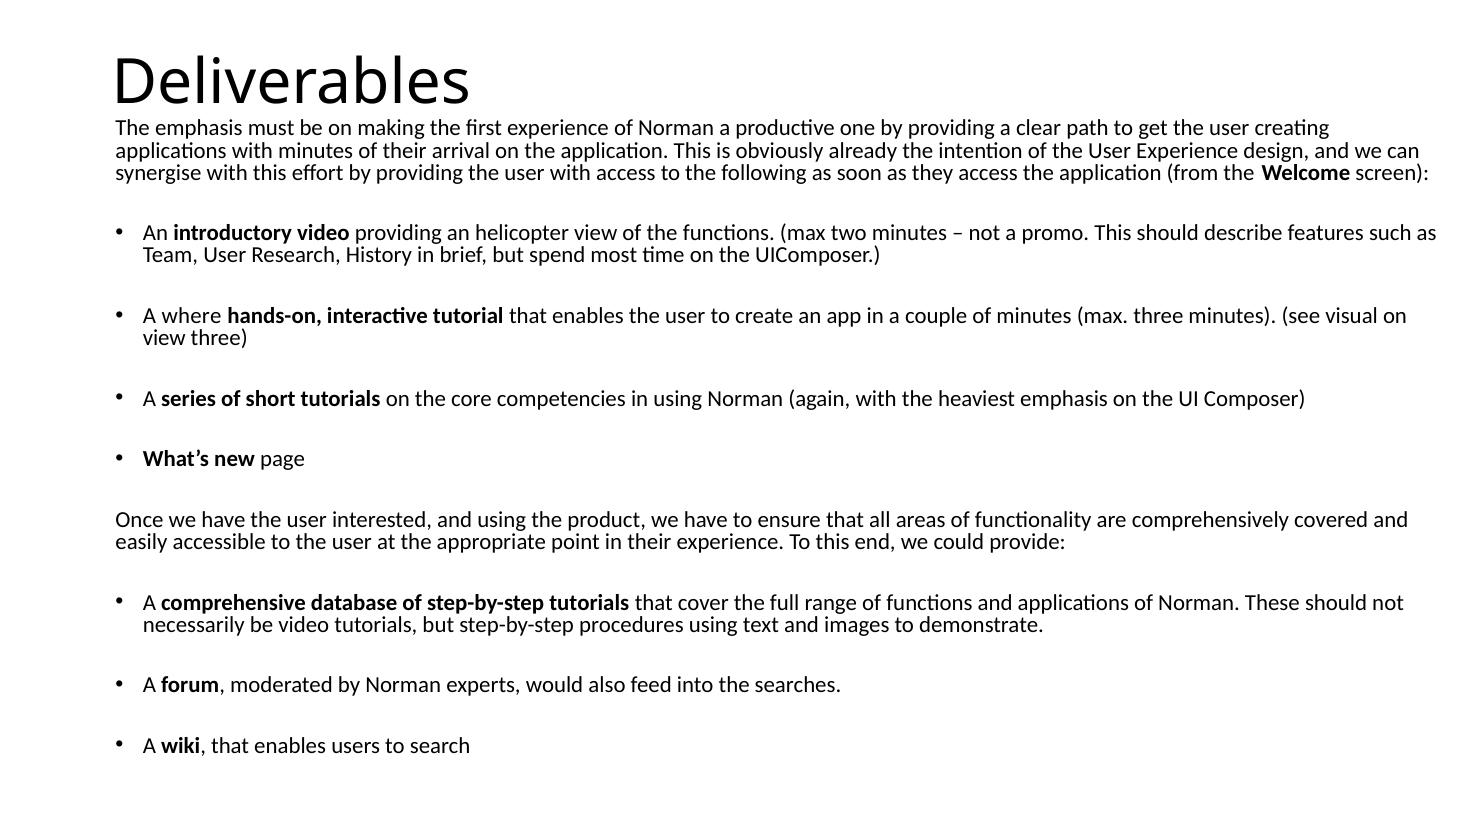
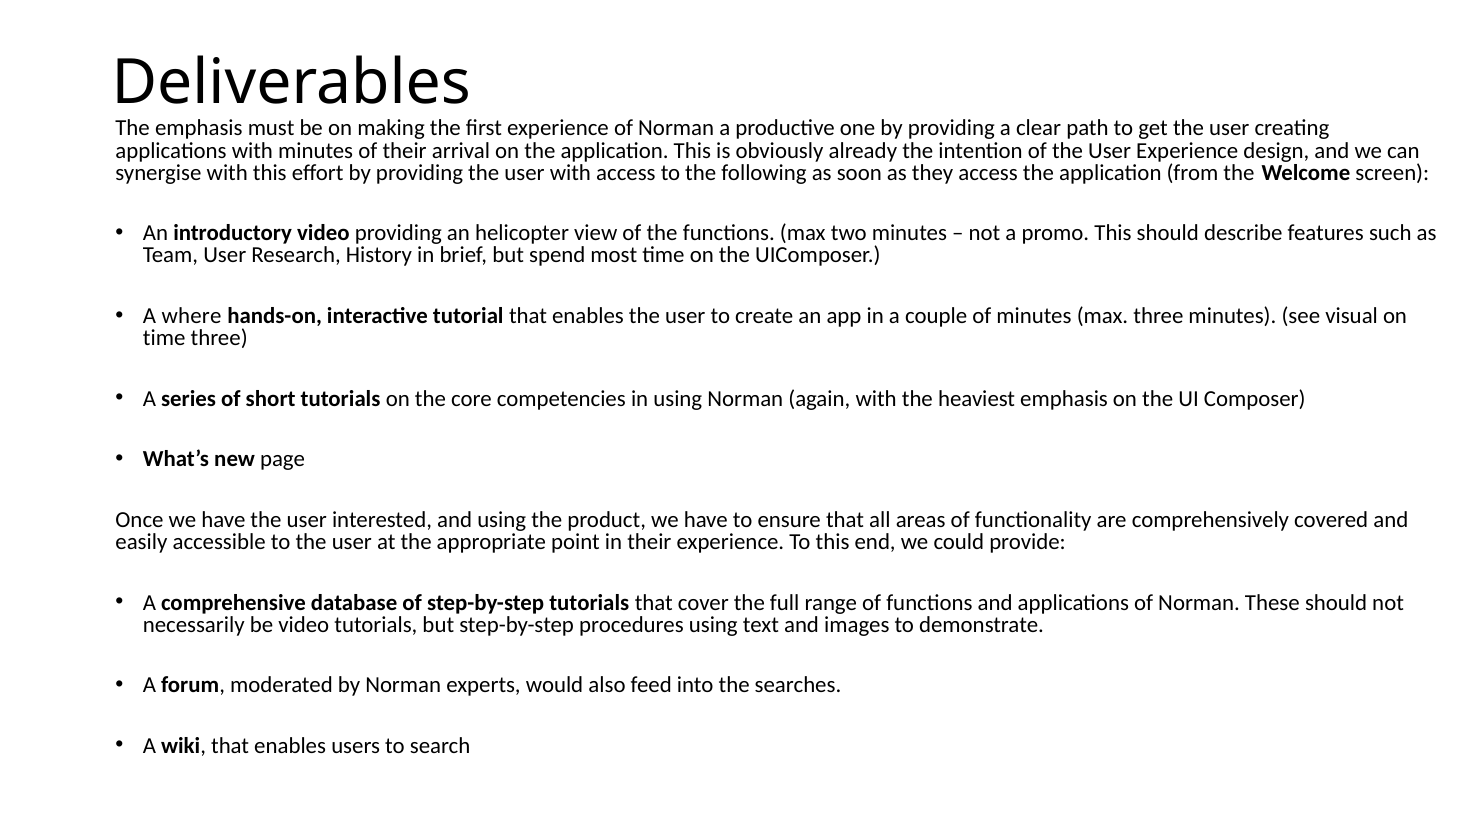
view: view -> time (164, 338)
